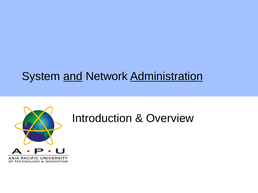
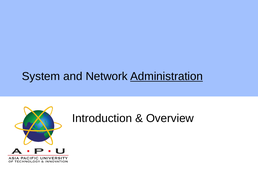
and underline: present -> none (73, 77)
